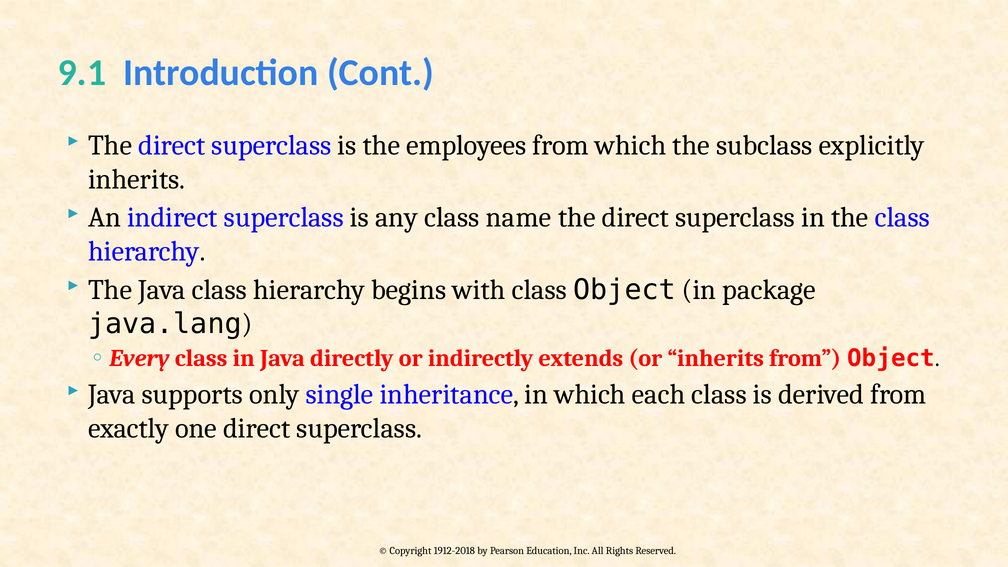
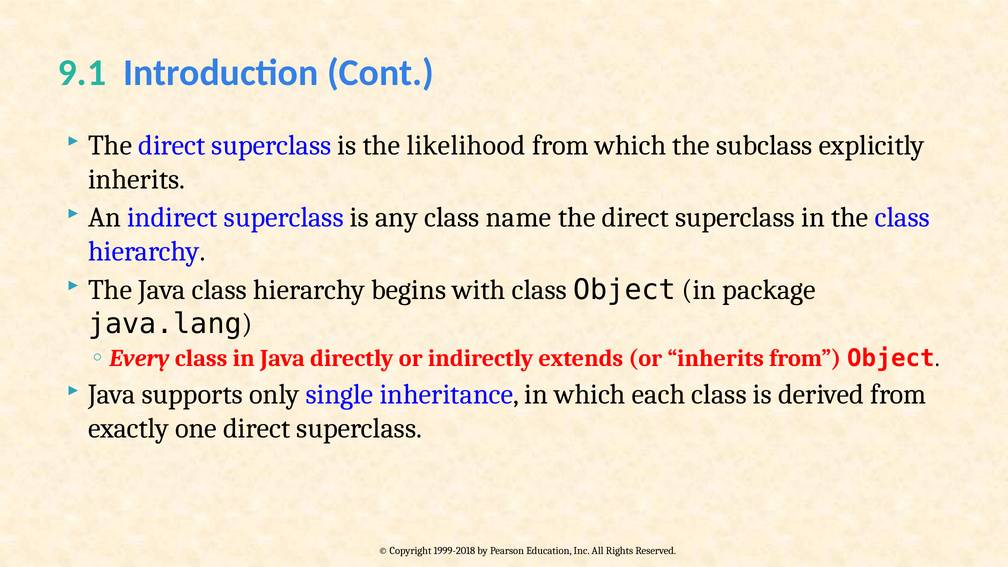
employees: employees -> likelihood (466, 145)
1912-2018: 1912-2018 -> 1999-2018 (454, 551)
